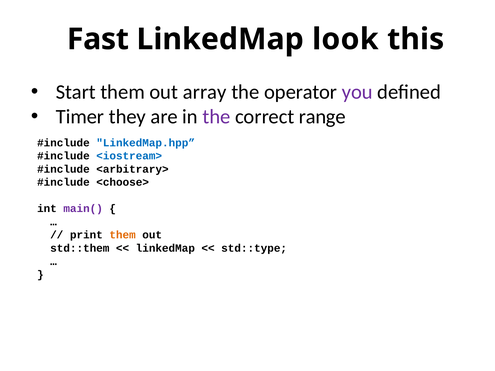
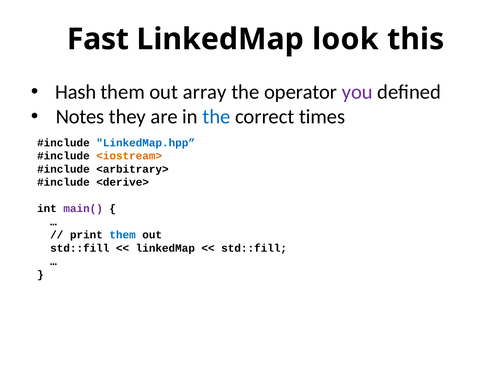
Start: Start -> Hash (76, 92)
Timer: Timer -> Notes (80, 117)
the colour: purple -> blue (216, 117)
range: range -> times (322, 117)
<iostream> colour: blue -> orange (129, 156)
<choose>: <choose> -> <derive> (123, 182)
them colour: orange -> blue (123, 235)
std::them: std::them -> std::fill (80, 248)
std::type: std::type -> std::fill (254, 248)
